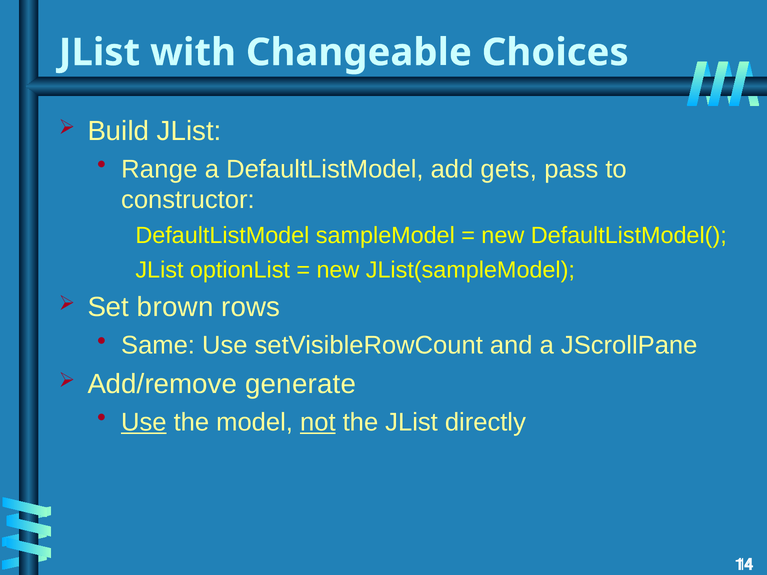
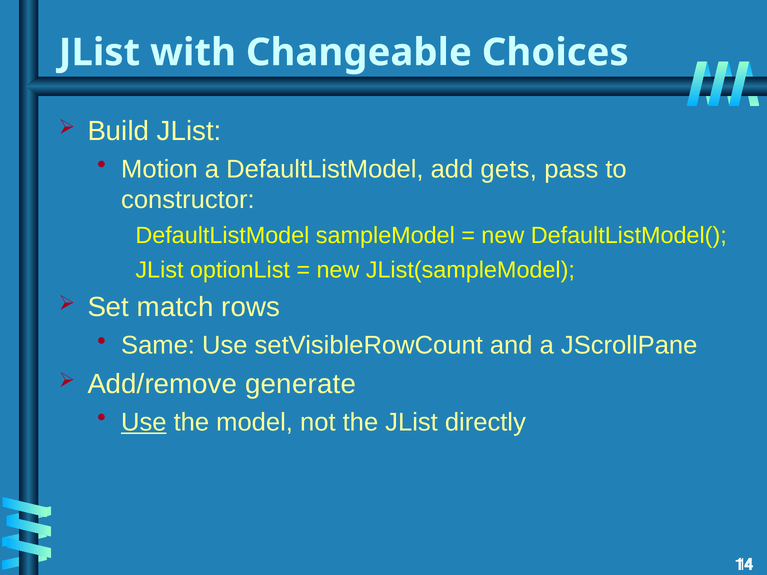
Range: Range -> Motion (159, 169)
brown: brown -> match (175, 307)
not underline: present -> none (318, 422)
